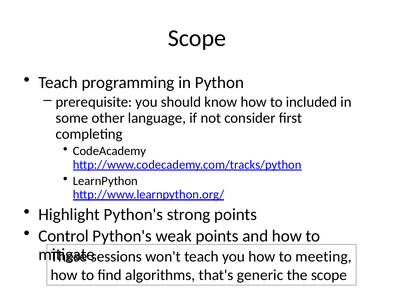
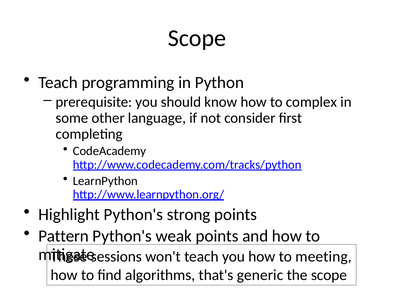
included: included -> complex (311, 102)
Control: Control -> Pattern (64, 236)
